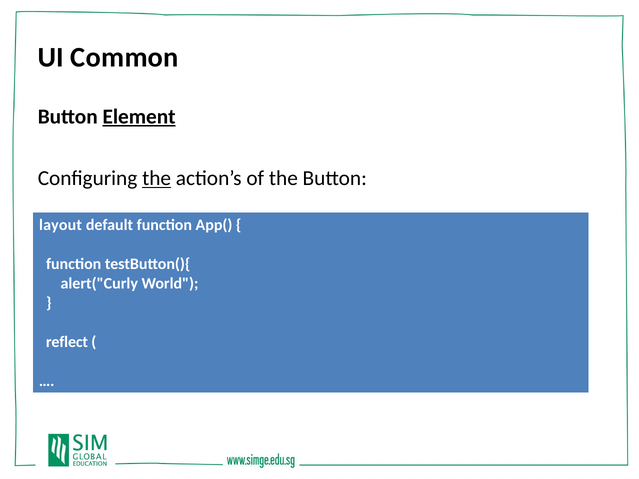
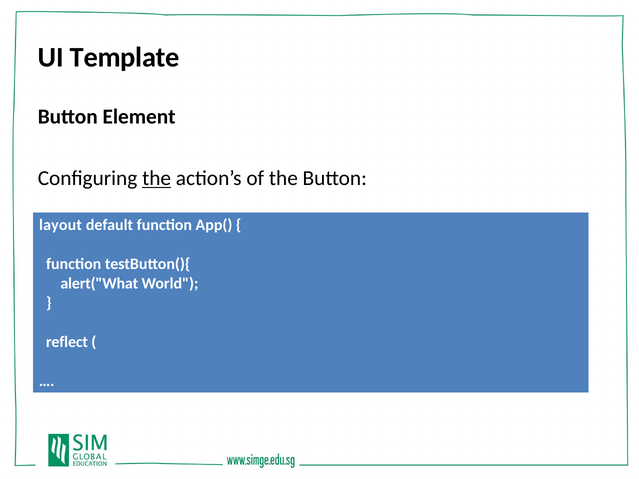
Common: Common -> Template (125, 57)
Element underline: present -> none (139, 117)
alert("Curly: alert("Curly -> alert("What (99, 284)
